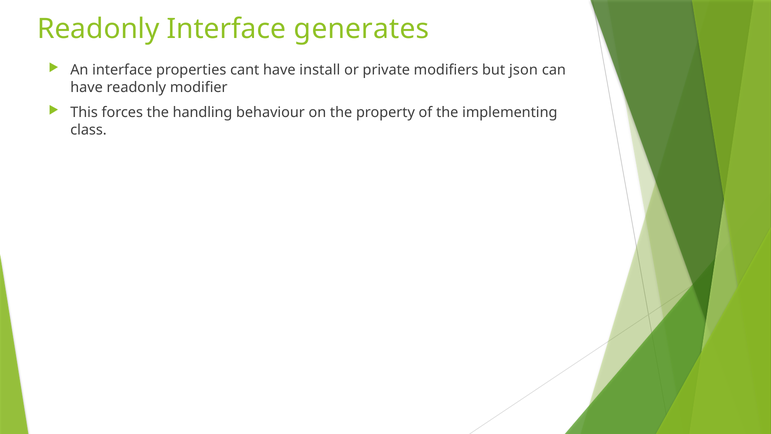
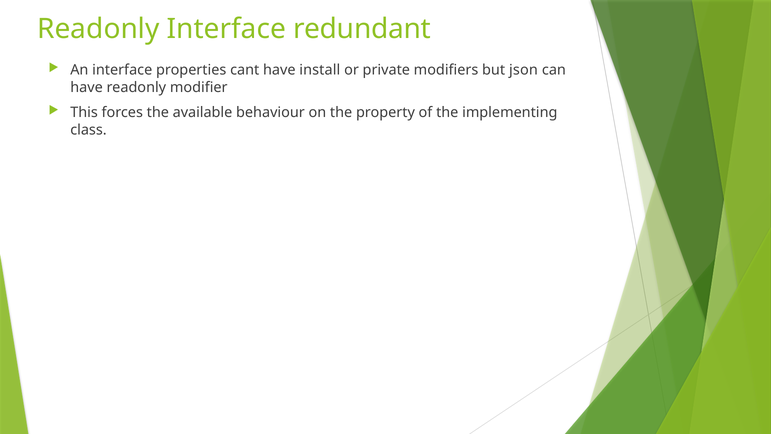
generates: generates -> redundant (362, 29)
handling: handling -> available (203, 113)
